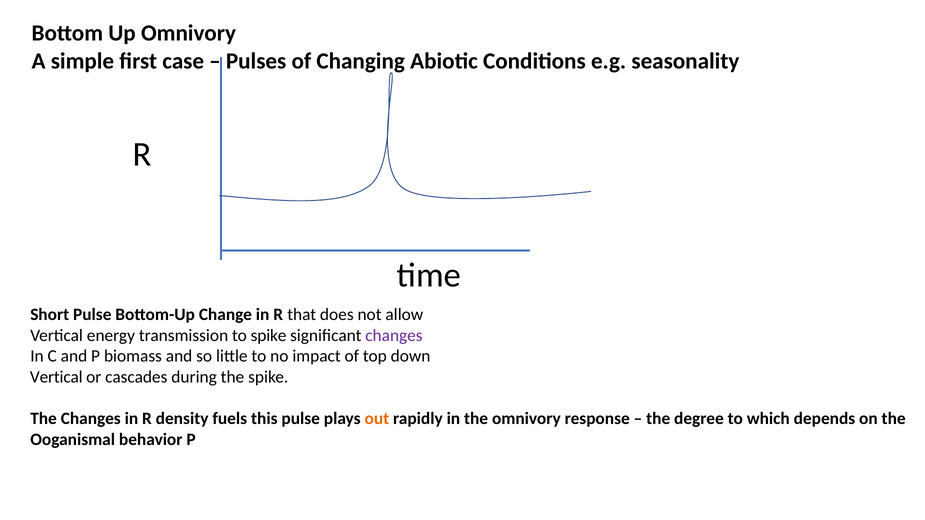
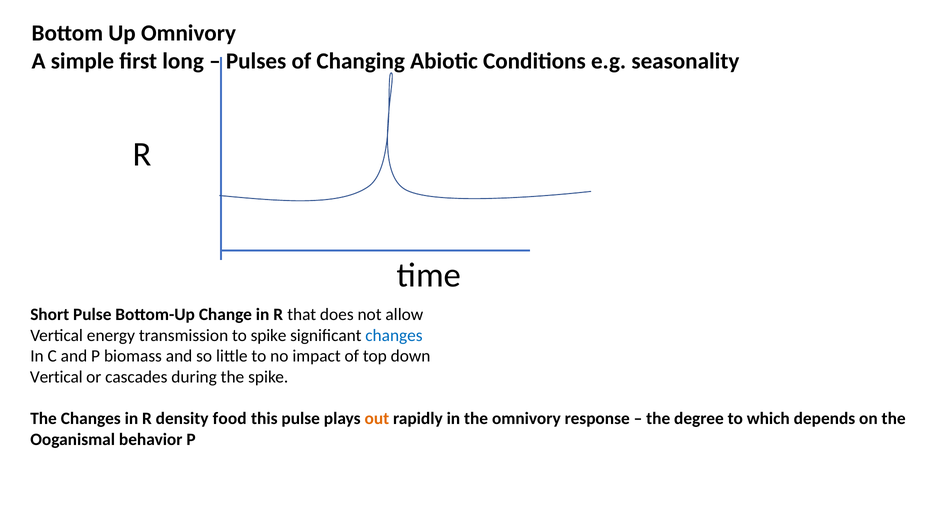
case: case -> long (183, 61)
changes colour: purple -> blue (394, 336)
fuels: fuels -> food (230, 419)
